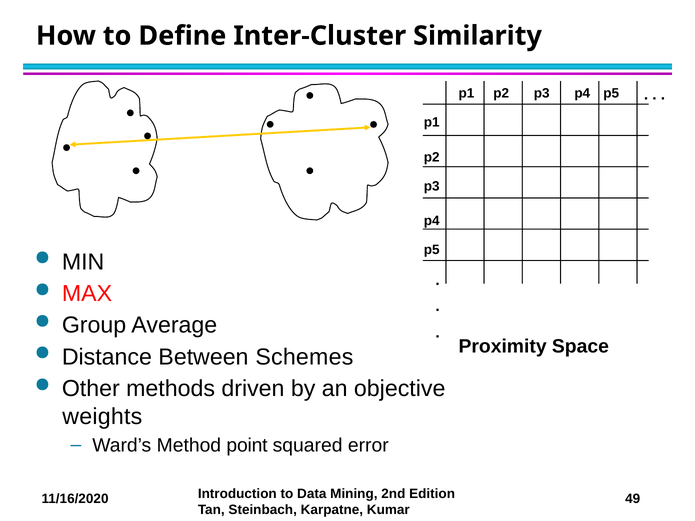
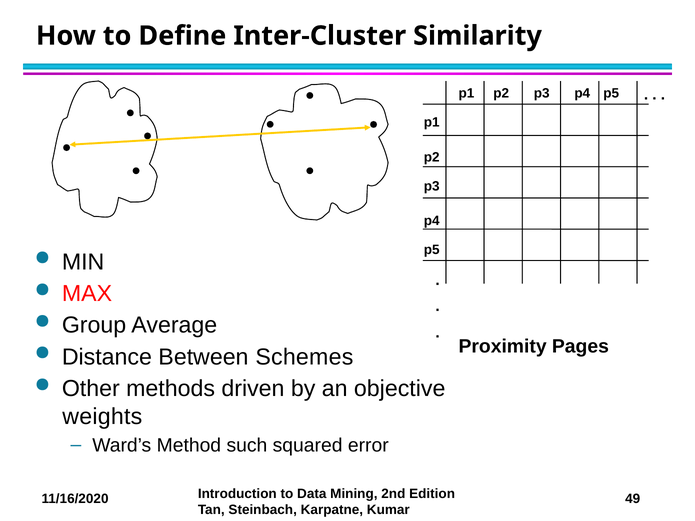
Space: Space -> Pages (580, 346)
point: point -> such (247, 446)
